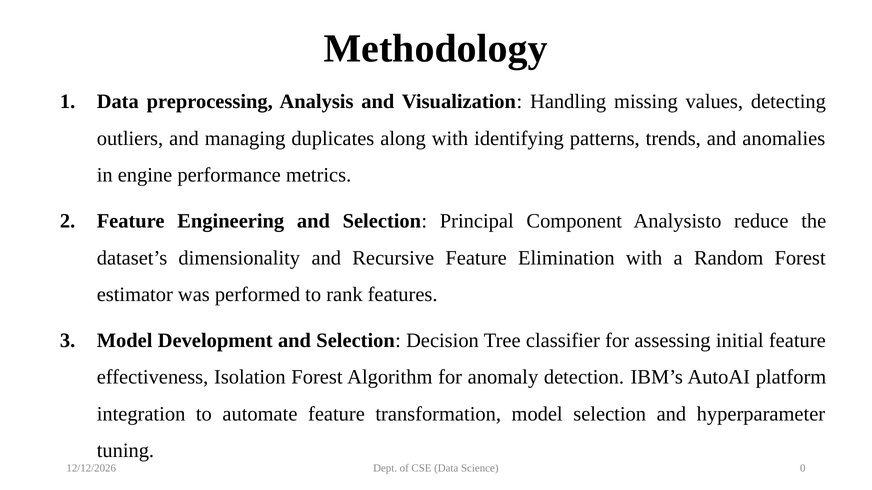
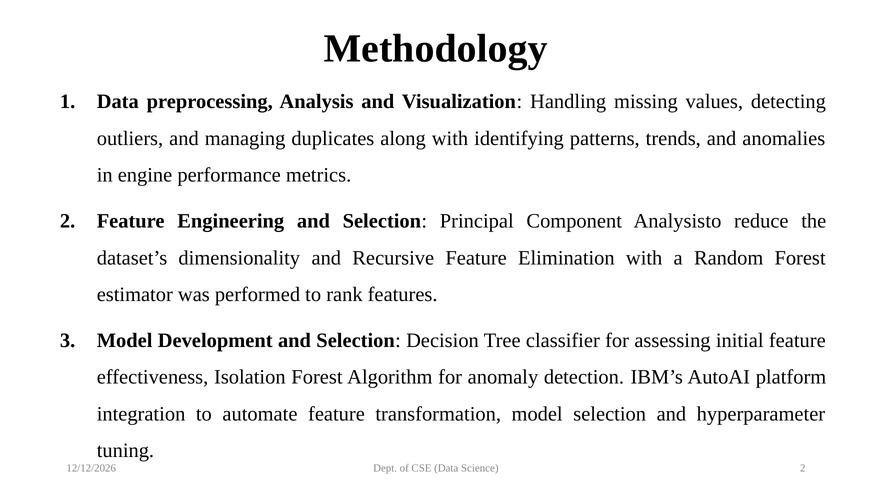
Science 0: 0 -> 2 (803, 468)
